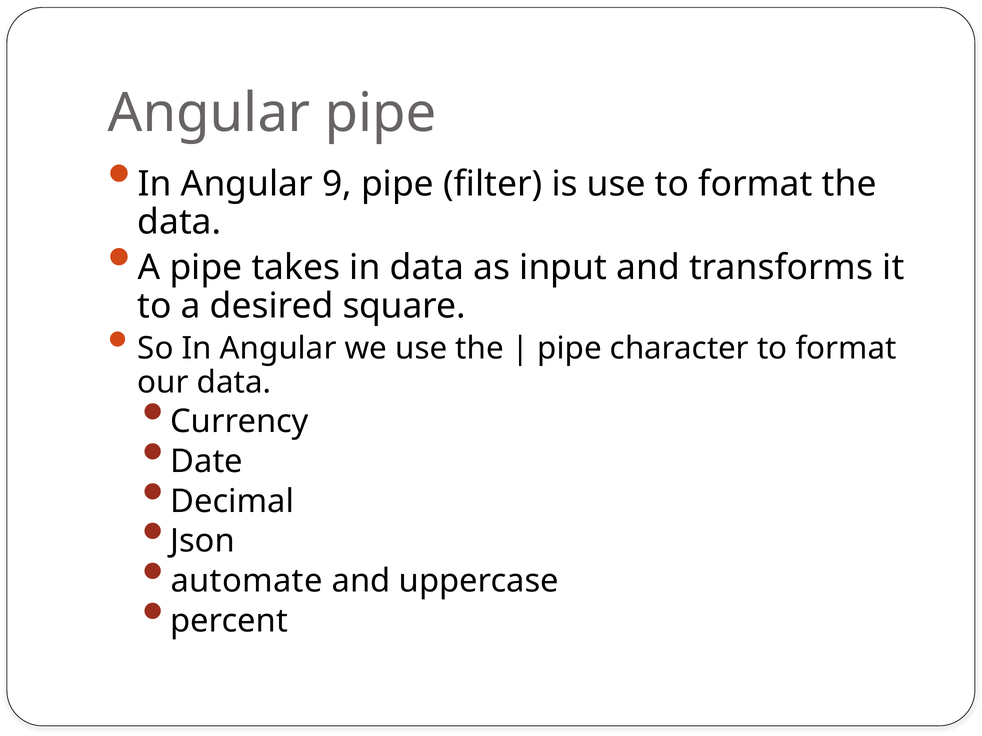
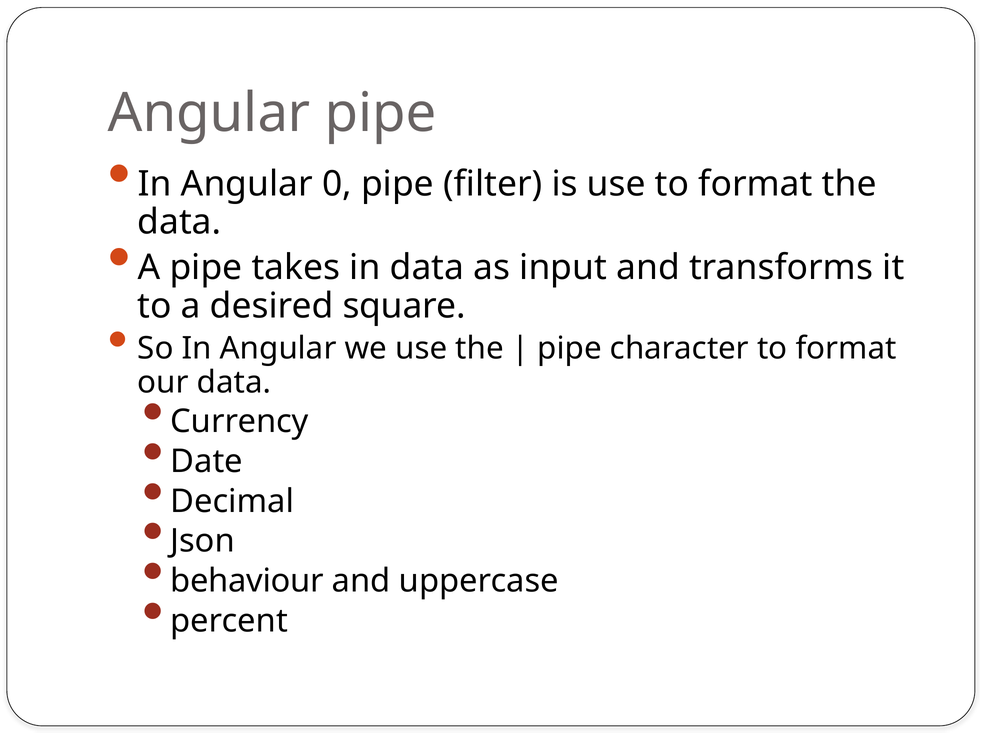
9: 9 -> 0 (337, 184)
automate: automate -> behaviour (247, 581)
